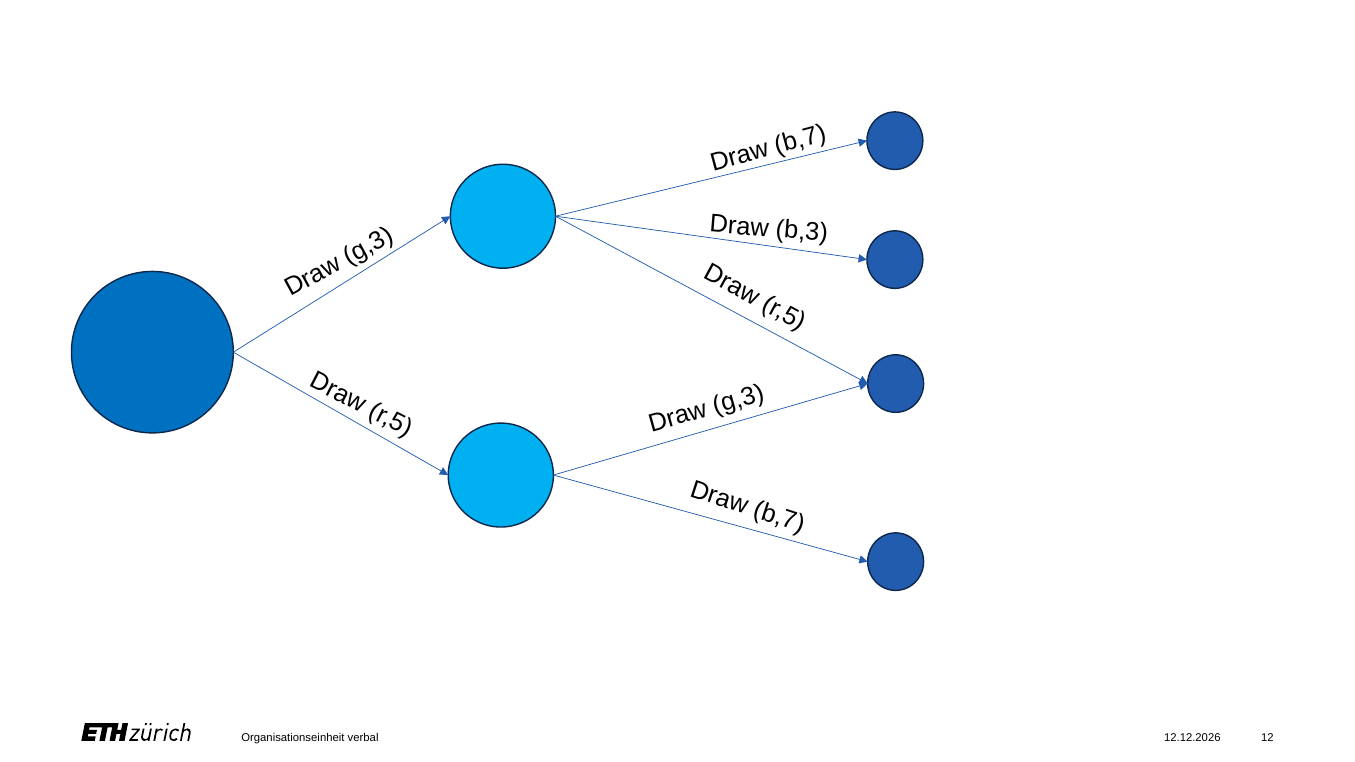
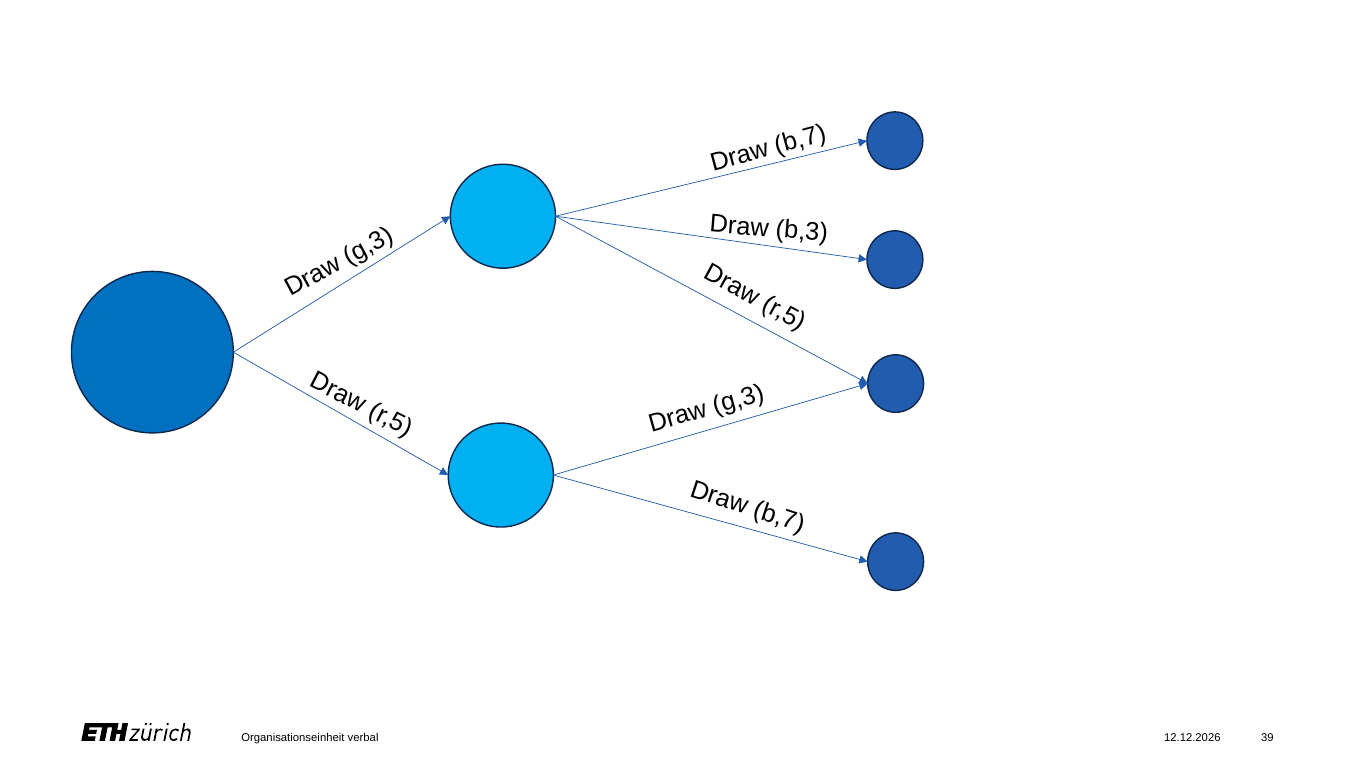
12: 12 -> 39 (1267, 738)
